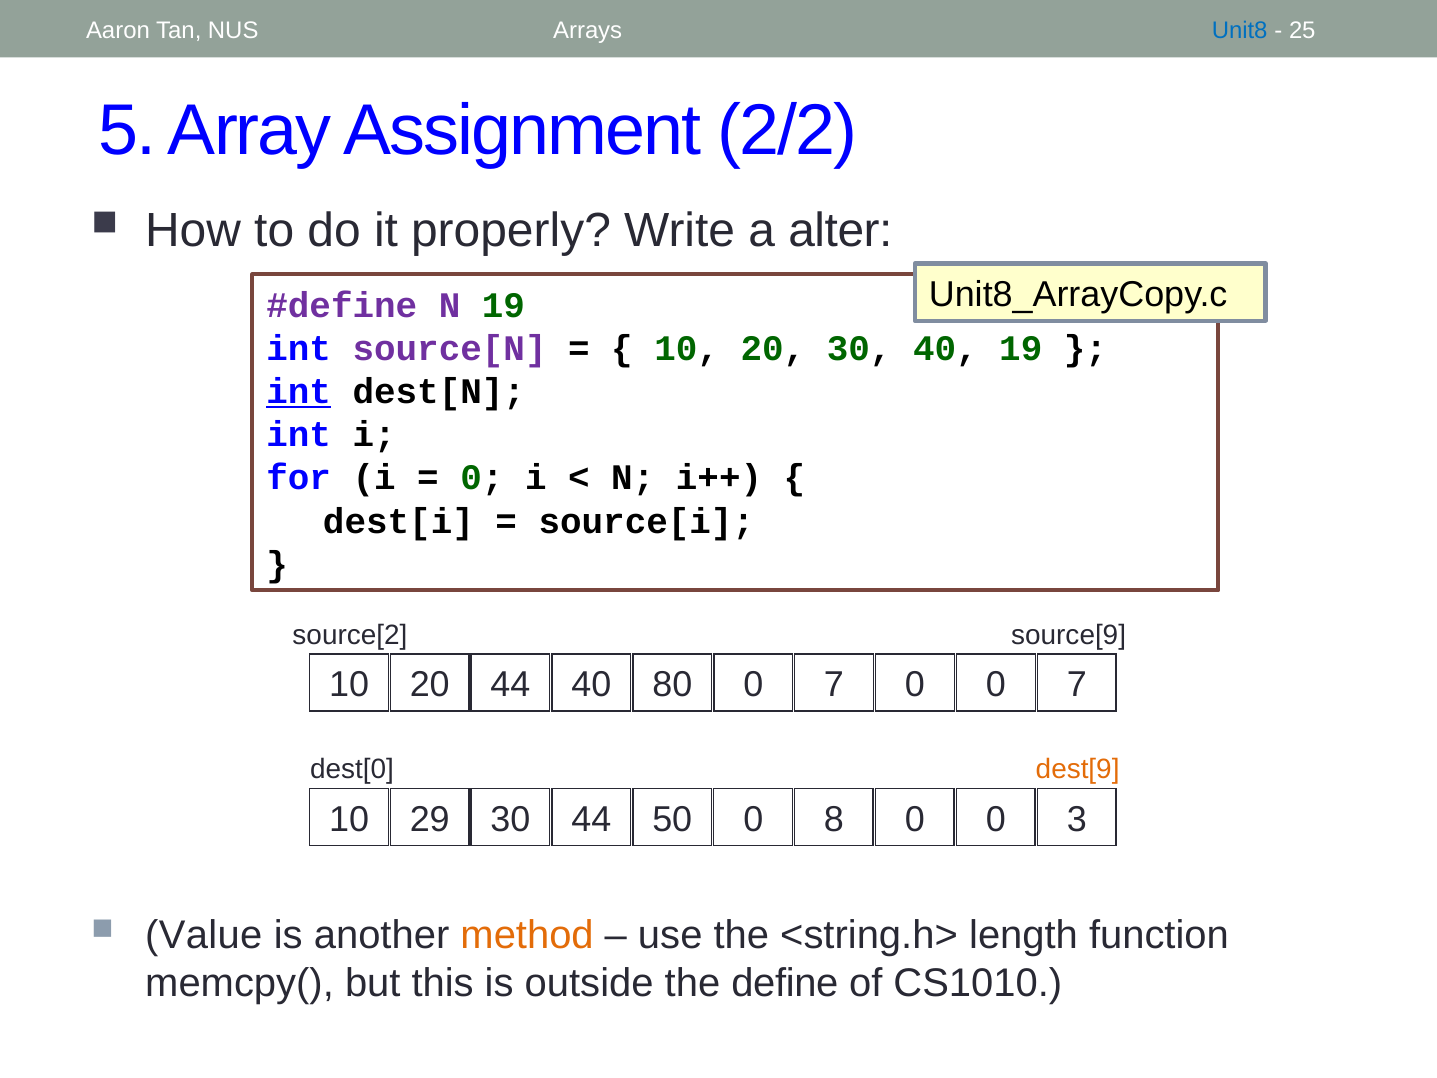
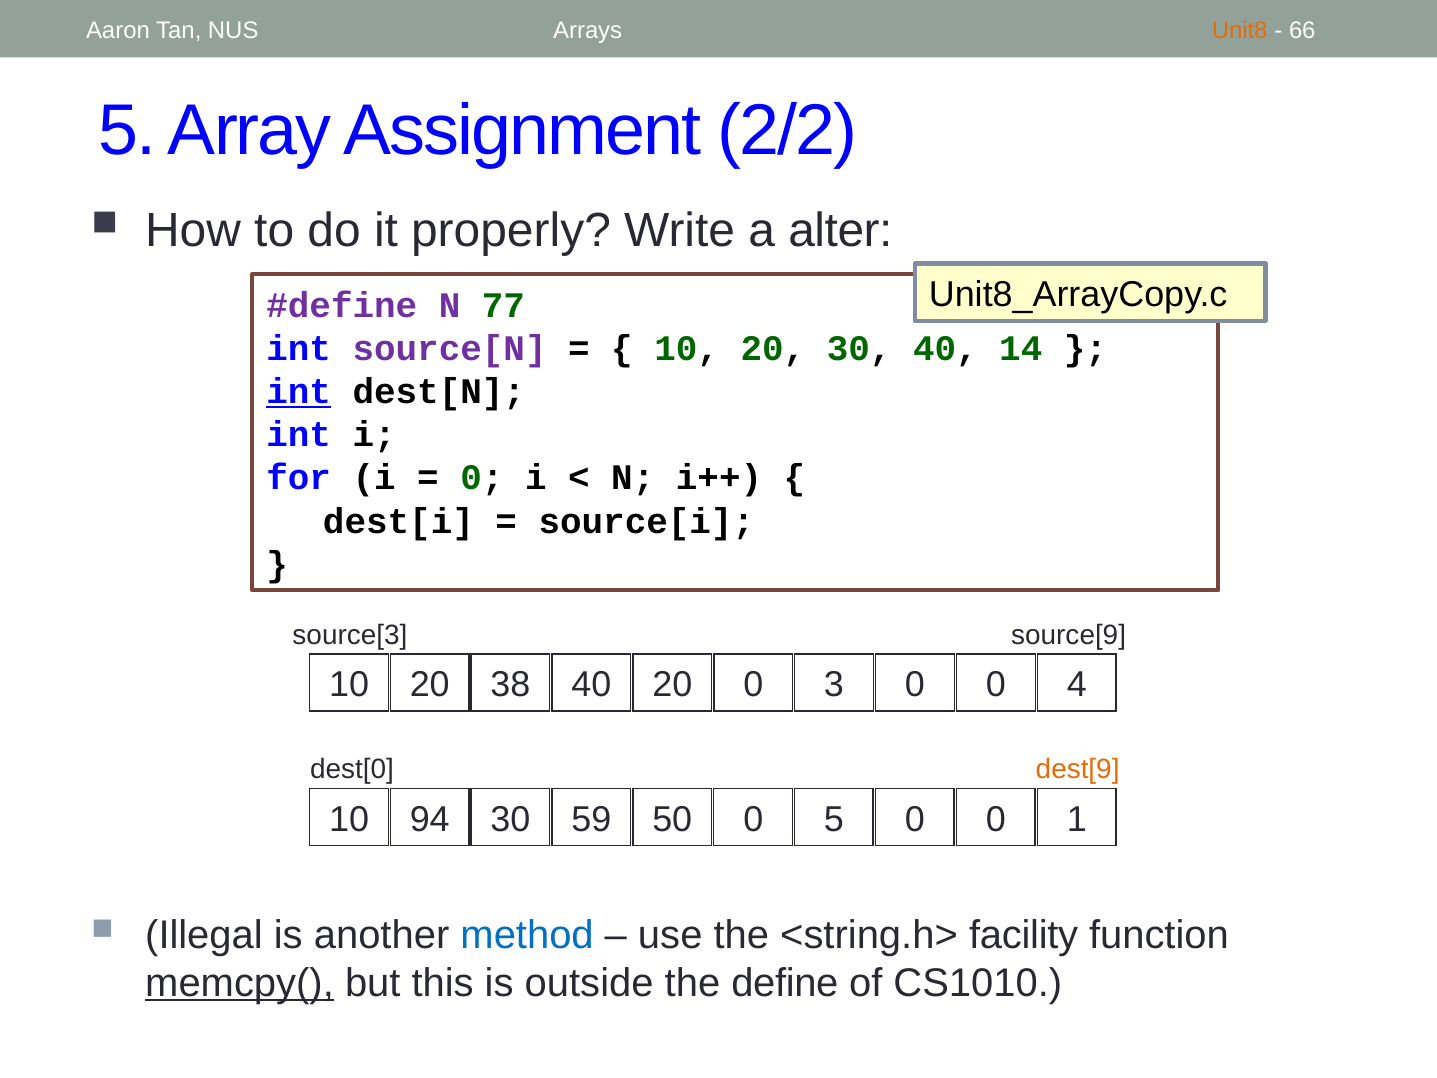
Unit8 colour: blue -> orange (1240, 30)
25: 25 -> 66 (1302, 30)
N 19: 19 -> 77 (503, 305)
40 19: 19 -> 14 (1021, 349)
source[2: source[2 -> source[3 (350, 635)
20 44: 44 -> 38 (510, 685)
40 80: 80 -> 20 (672, 685)
7: 7 -> 3 (834, 685)
0 0 7: 7 -> 4 (1077, 685)
29: 29 -> 94 (430, 819)
30 44: 44 -> 59 (591, 819)
0 8: 8 -> 5 (834, 819)
3: 3 -> 1 (1077, 819)
Value: Value -> Illegal (204, 935)
method colour: orange -> blue (527, 935)
length: length -> facility (1024, 935)
memcpy( underline: none -> present (240, 983)
